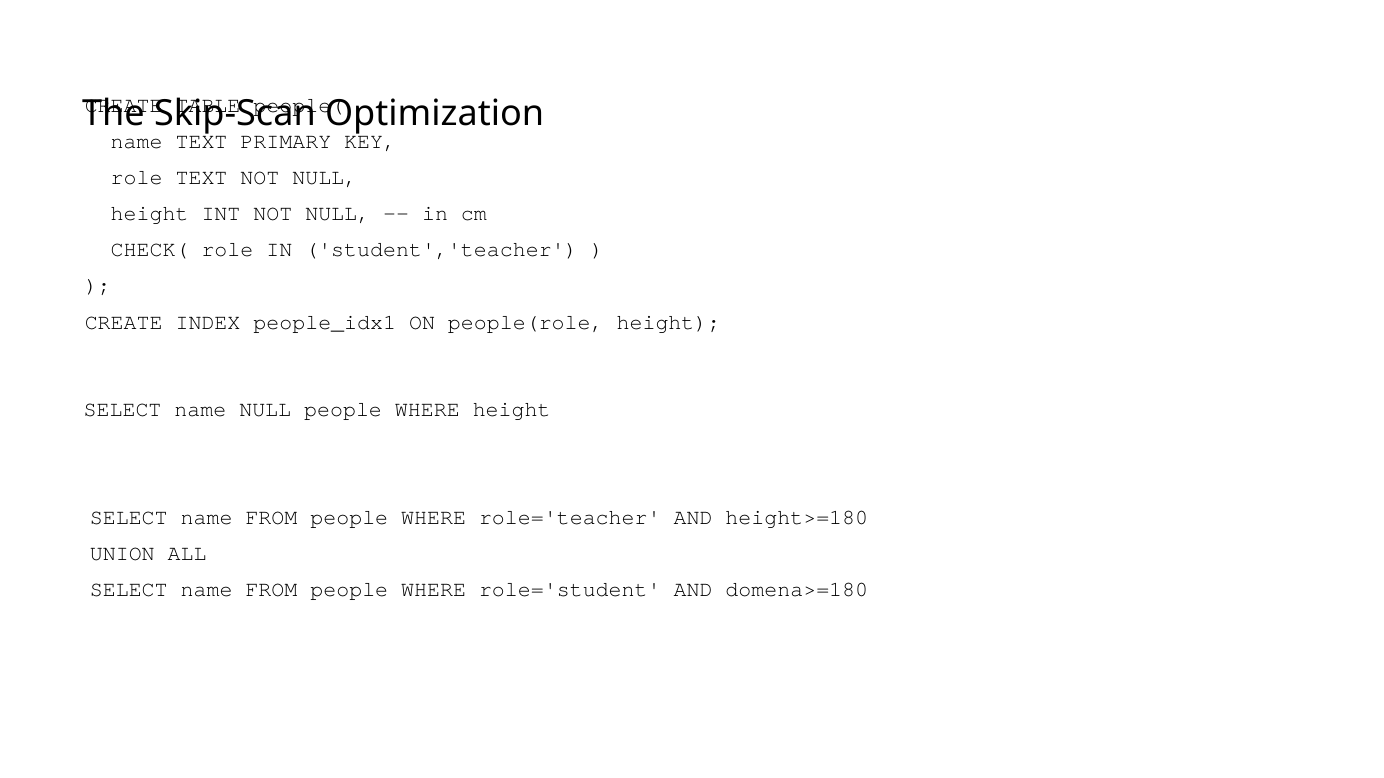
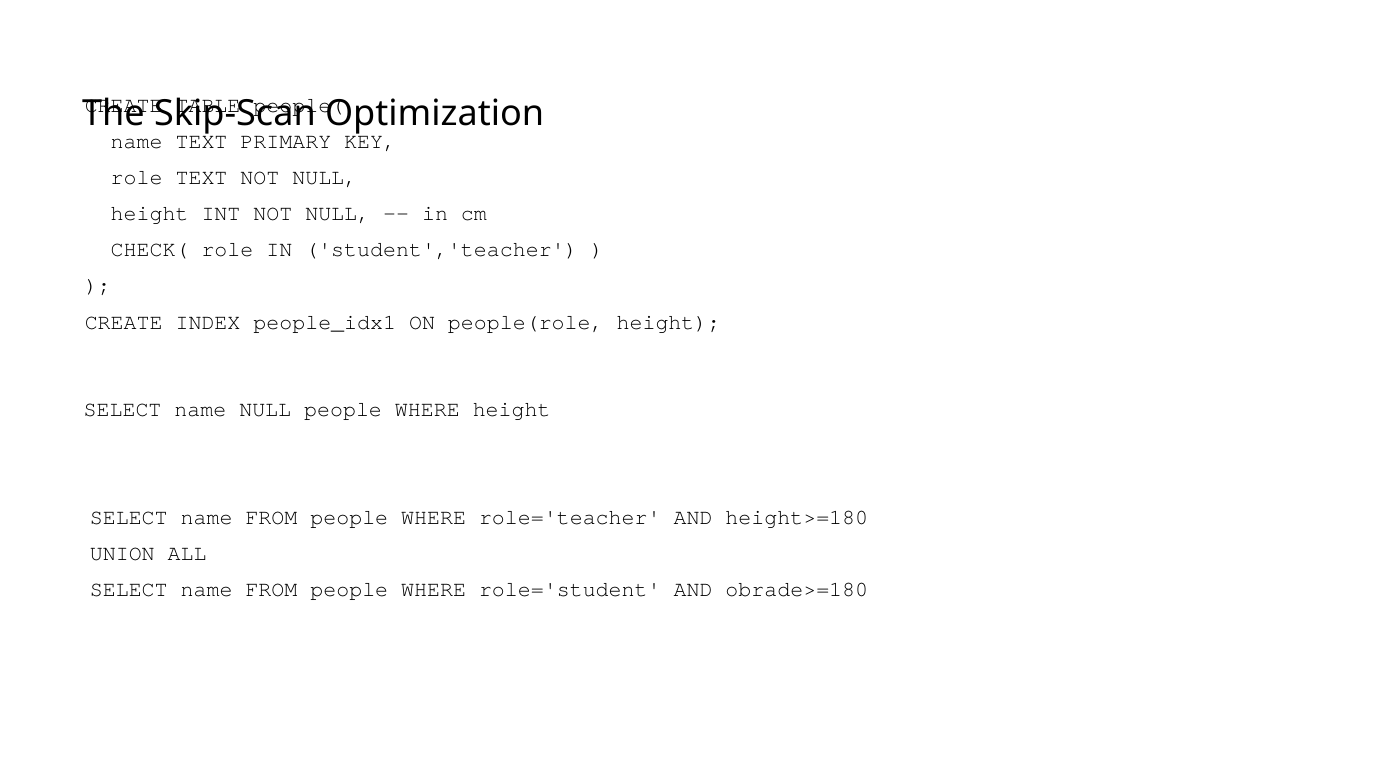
domena>=180: domena>=180 -> obrade>=180 (797, 590)
